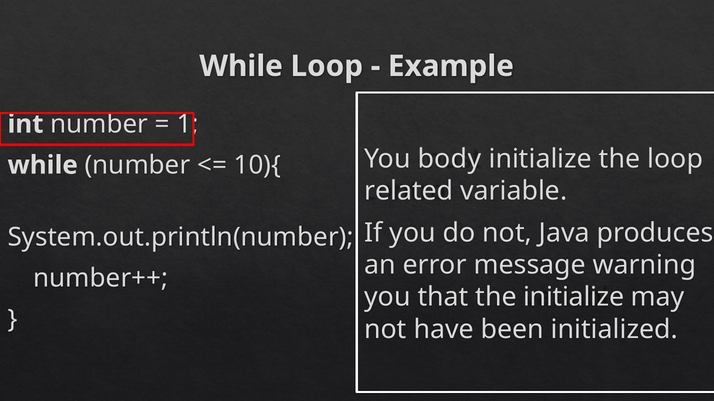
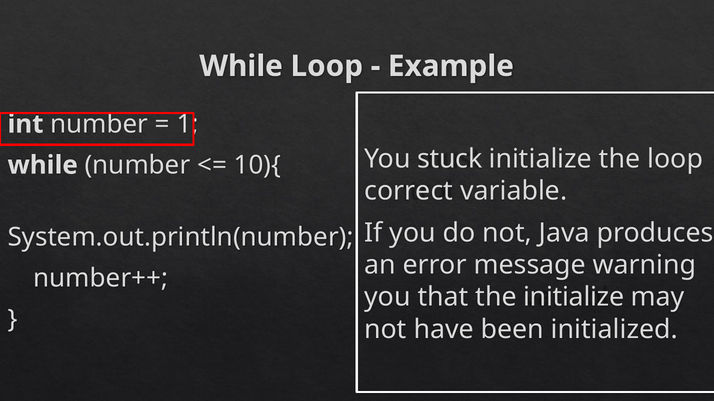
body: body -> stuck (450, 159)
related: related -> correct (409, 191)
